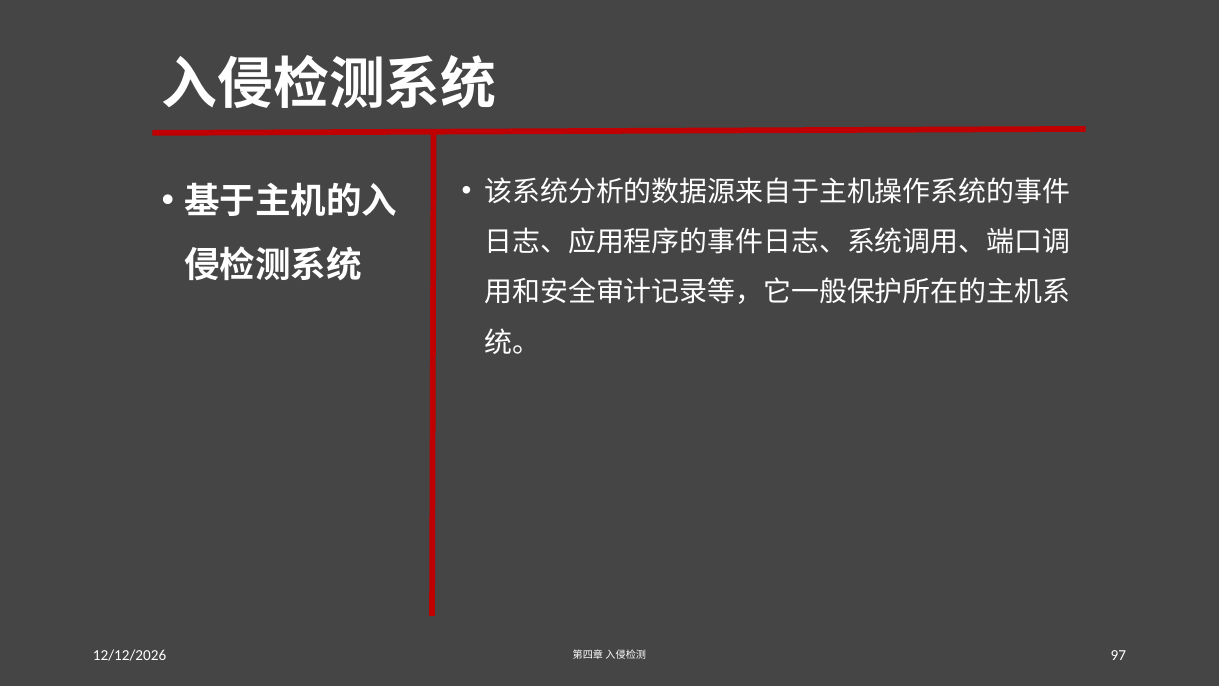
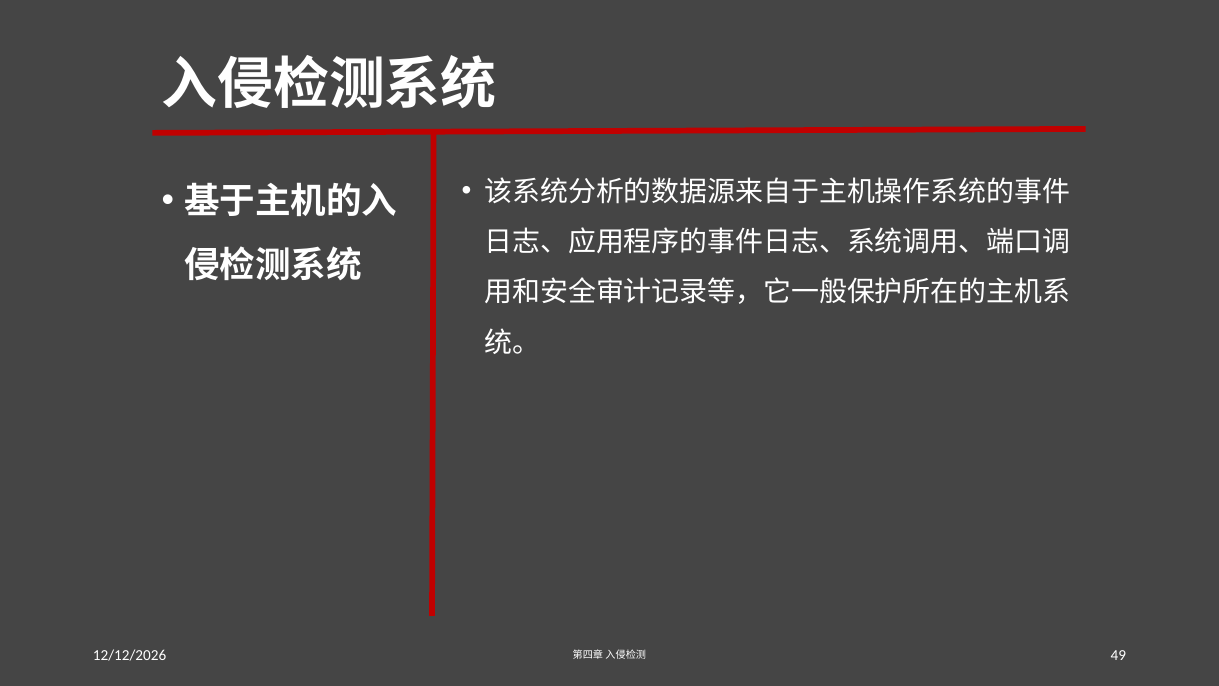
97: 97 -> 49 (1118, 655)
